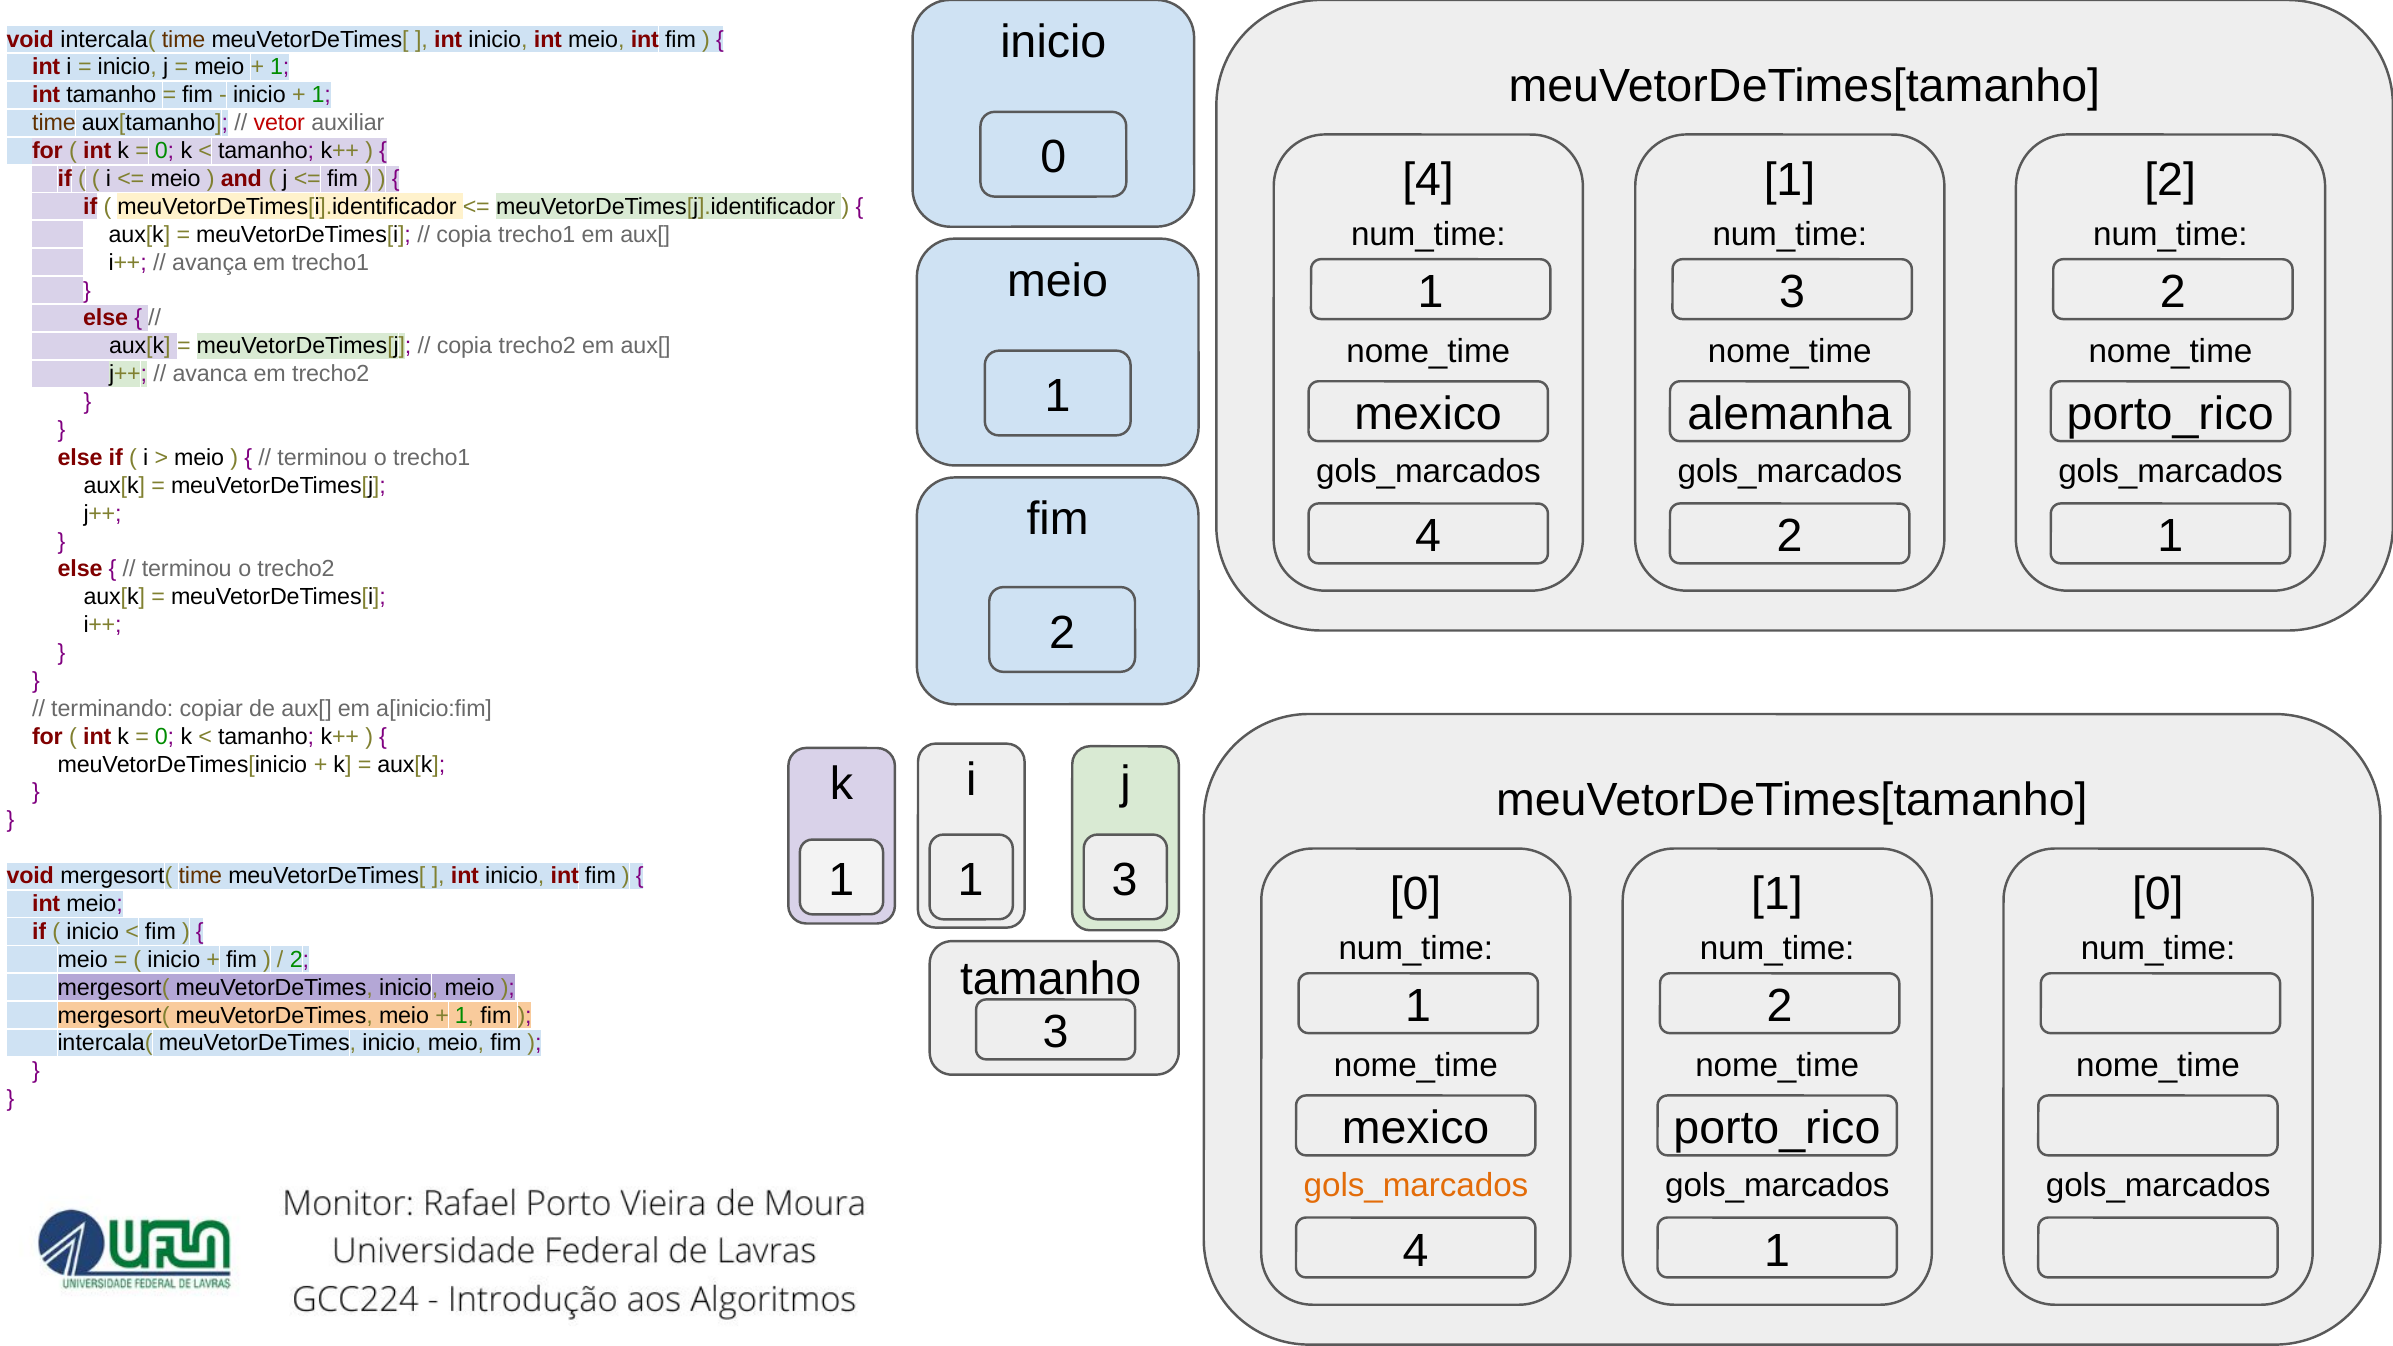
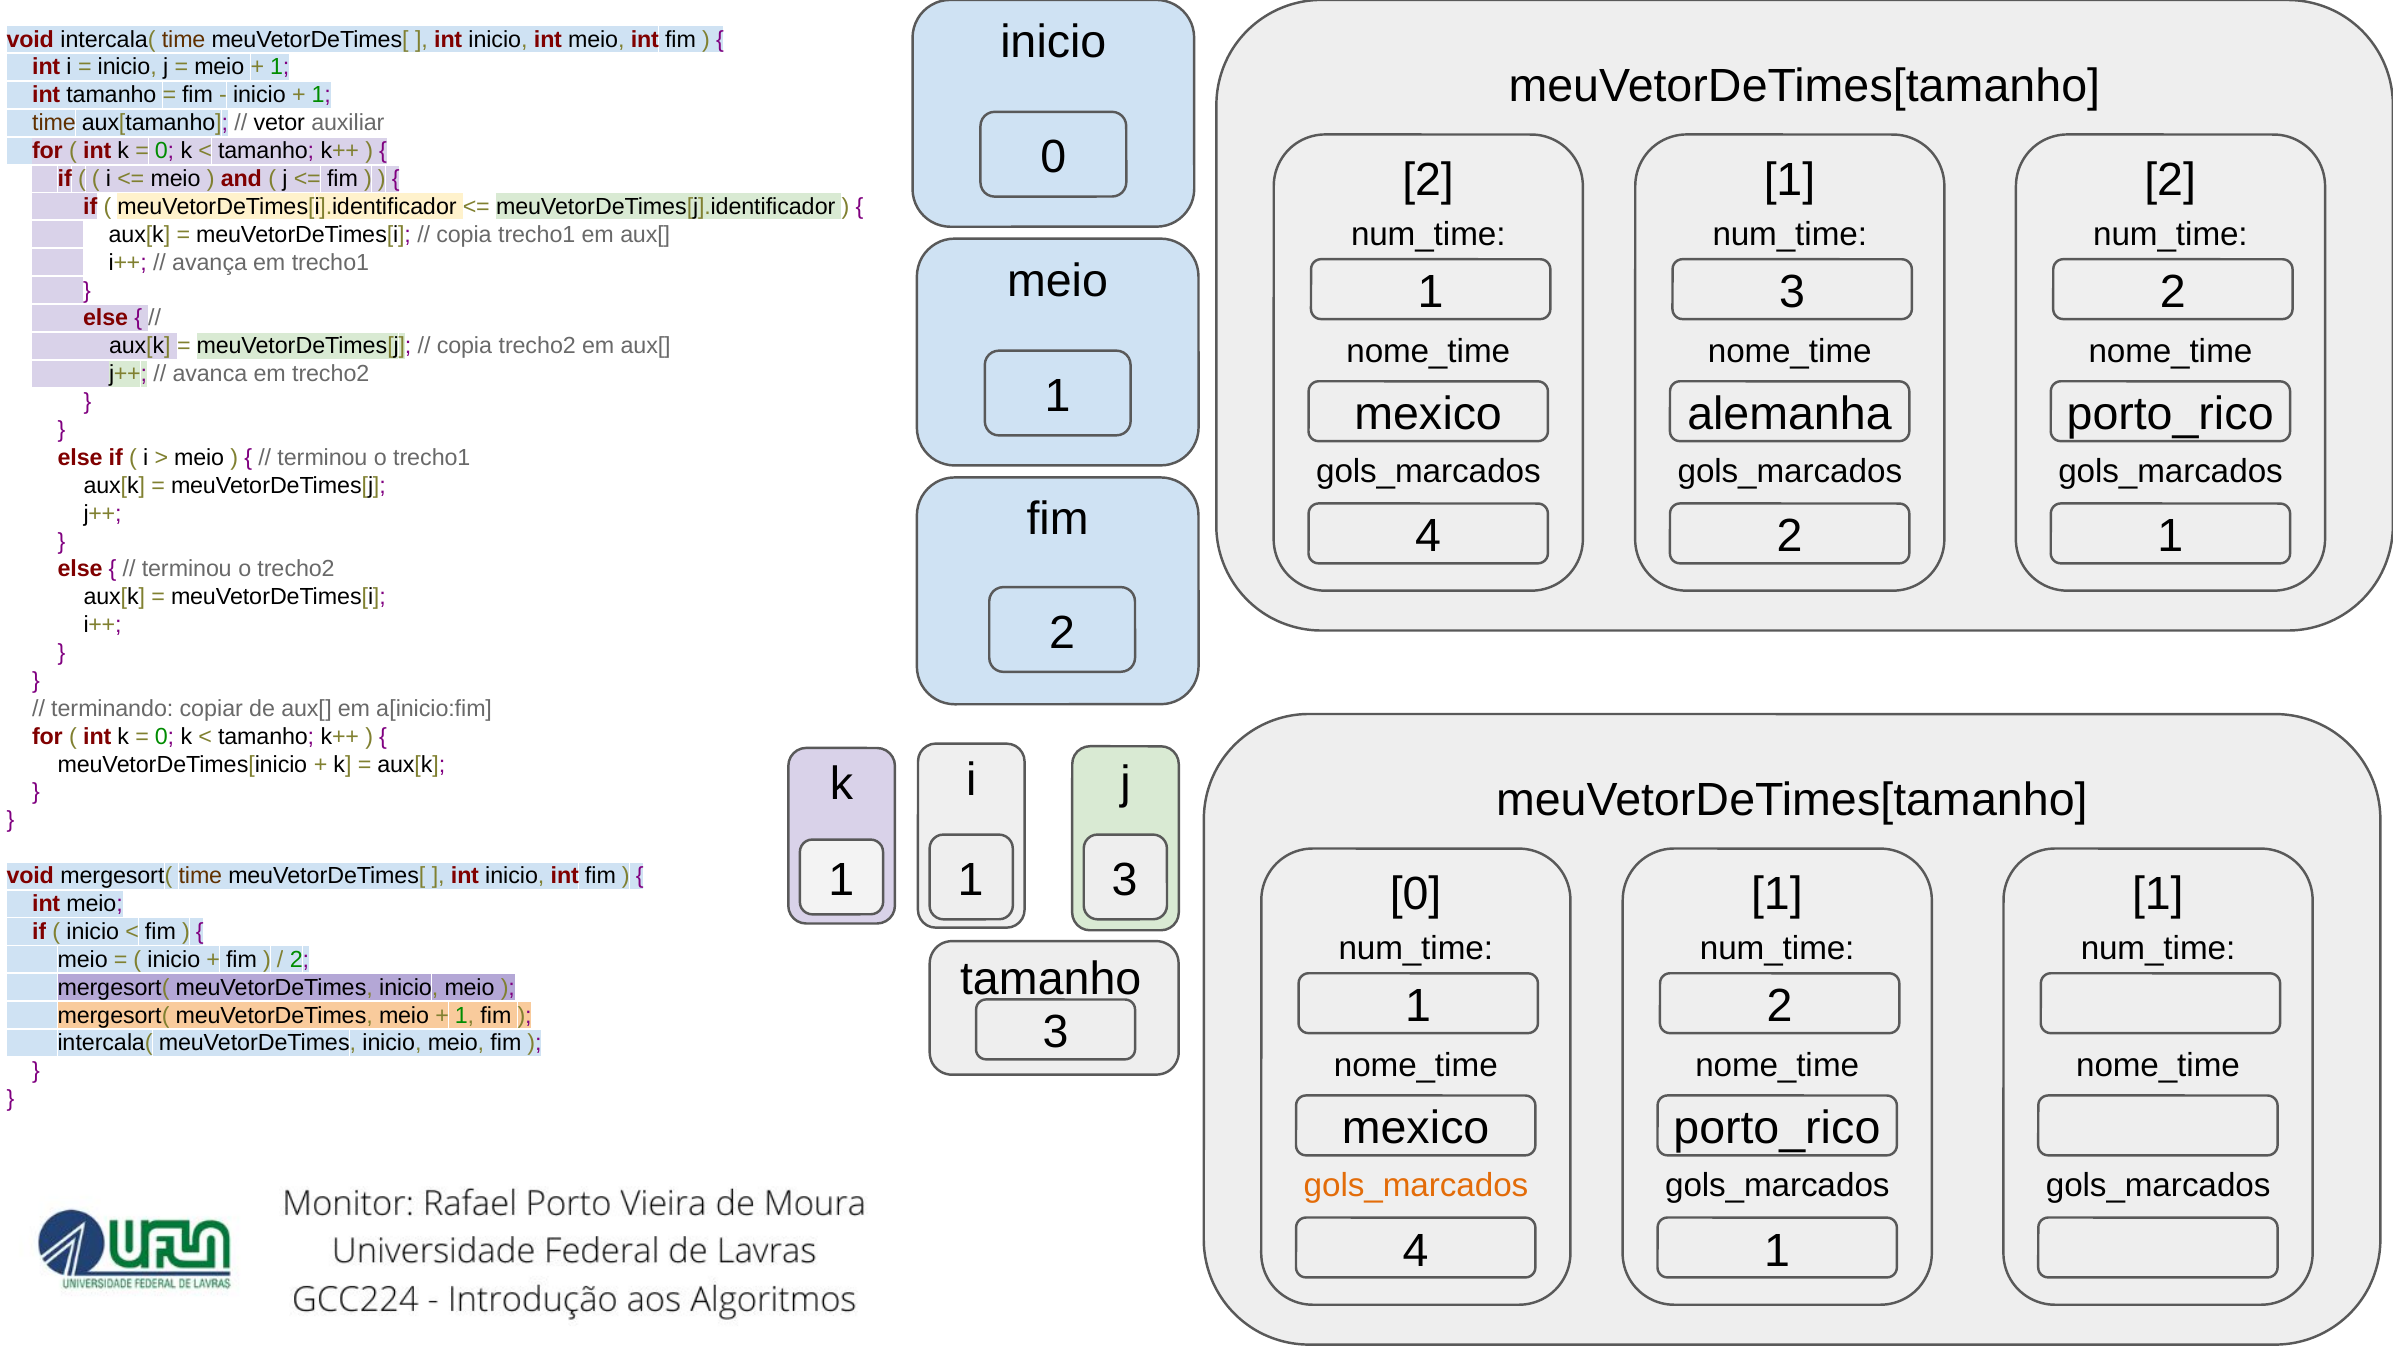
vetor colour: red -> black (279, 123)
4: 4 -> 2 (1428, 181)
0: 0 -> 1 (2158, 895)
